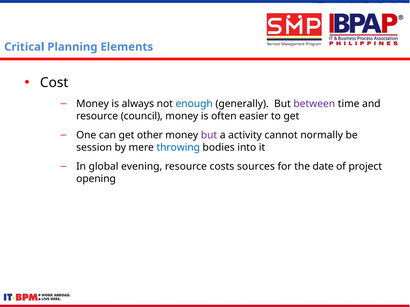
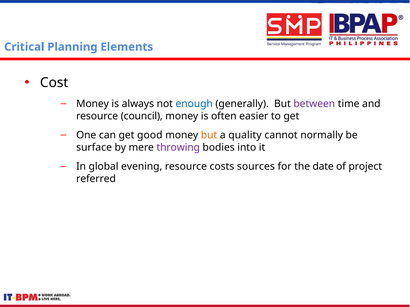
other: other -> good (150, 135)
but colour: purple -> orange (209, 135)
activity: activity -> quality (245, 135)
session: session -> surface (94, 148)
throwing colour: blue -> purple (178, 148)
opening: opening -> referred (96, 179)
